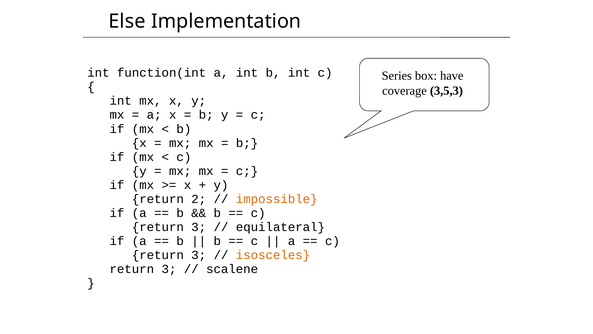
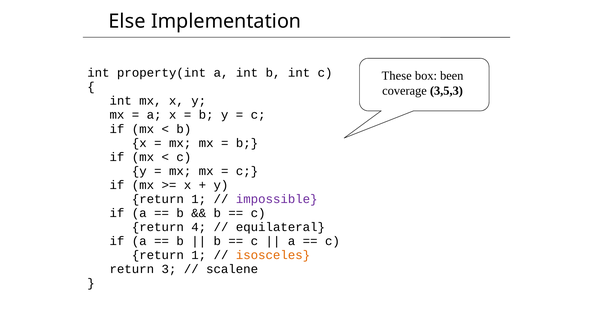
function(int: function(int -> property(int (162, 73)
Series: Series -> These (397, 76)
have: have -> been (452, 76)
2: 2 -> 1 (199, 199)
impossible colour: orange -> purple (277, 199)
3: 3 -> 4 (199, 227)
3: 3 -> 1 (199, 255)
